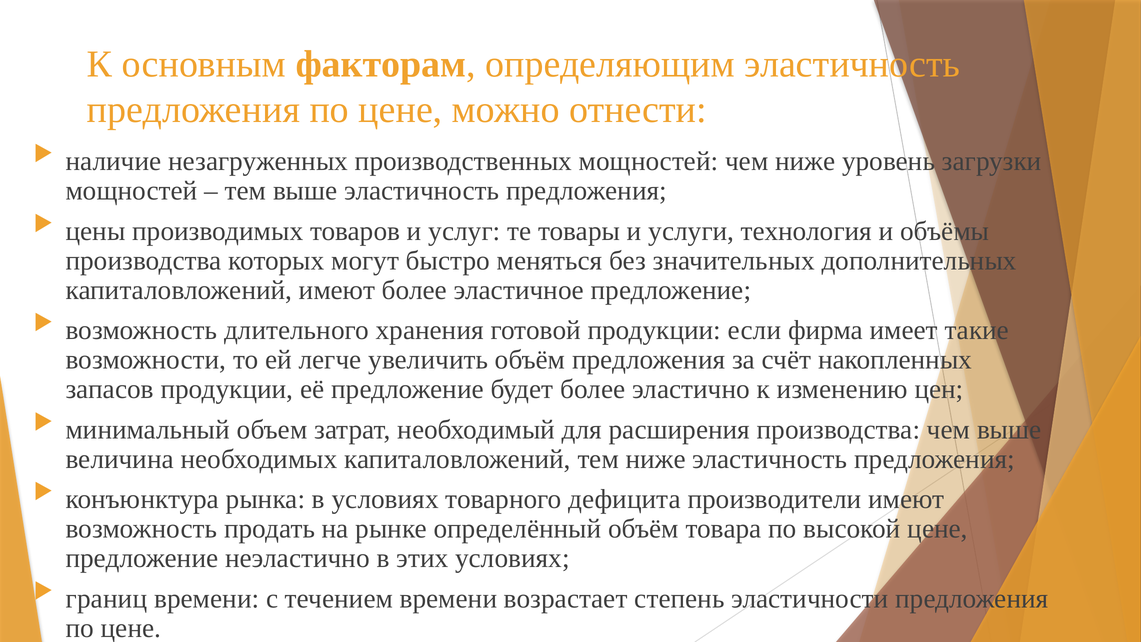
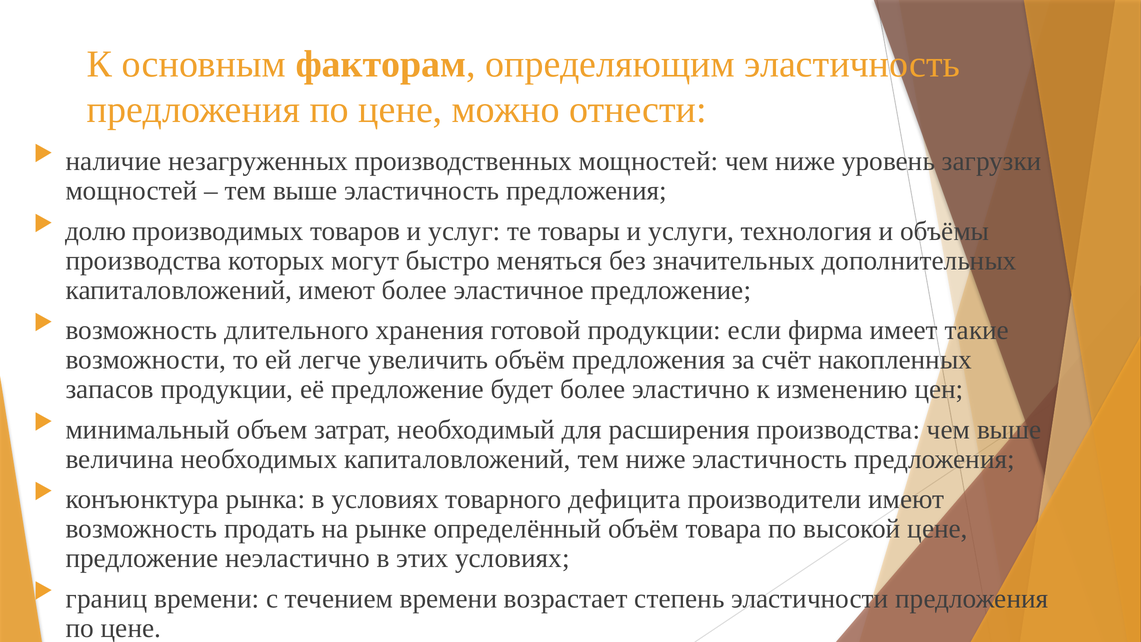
цены: цены -> долю (96, 231)
